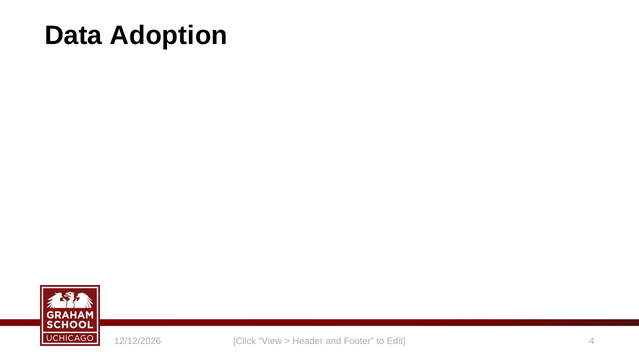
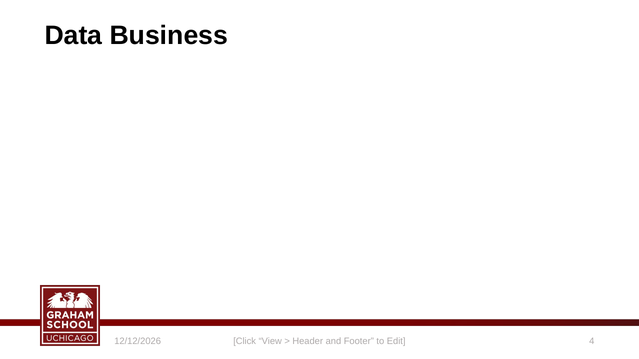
Adoption: Adoption -> Business (169, 36)
